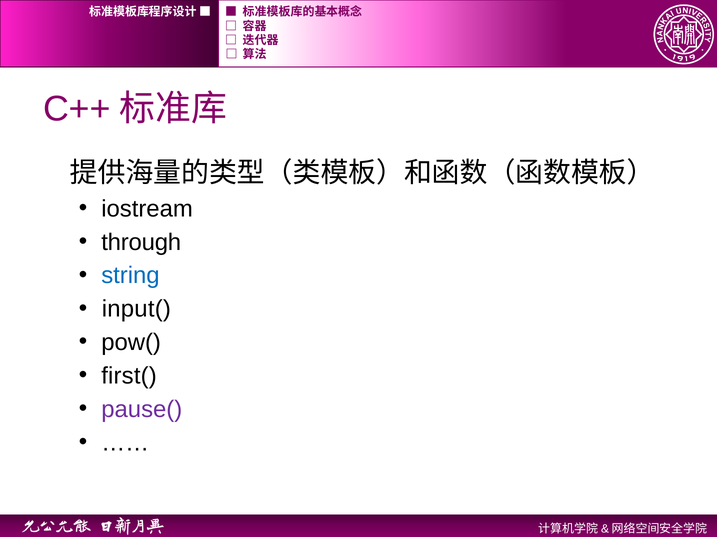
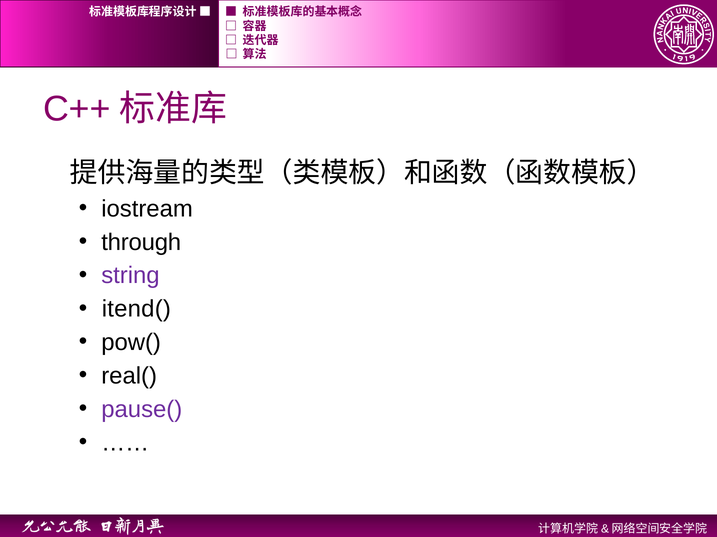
string colour: blue -> purple (130, 276)
input(: input( -> itend( (136, 309)
first(: first( -> real( (129, 376)
